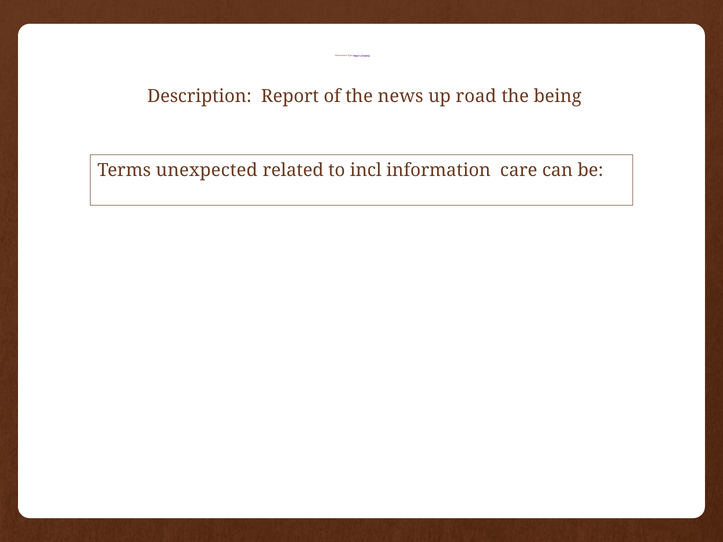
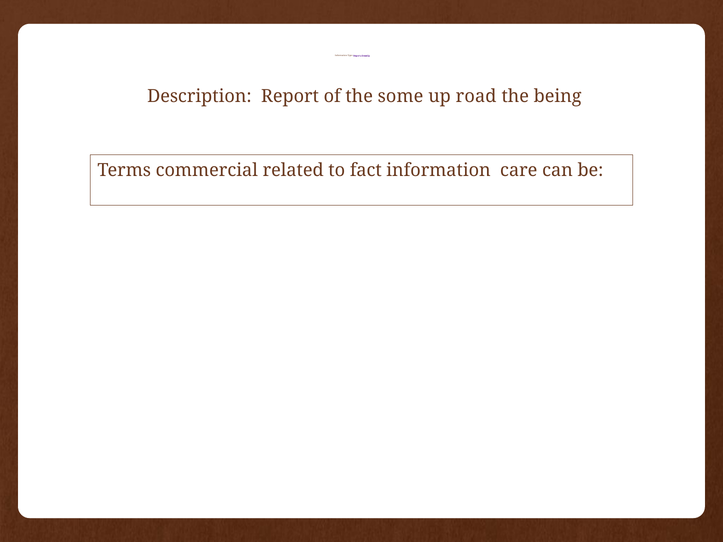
news: news -> some (401, 96)
unexpected: unexpected -> commercial (207, 171)
incl: incl -> fact (366, 171)
